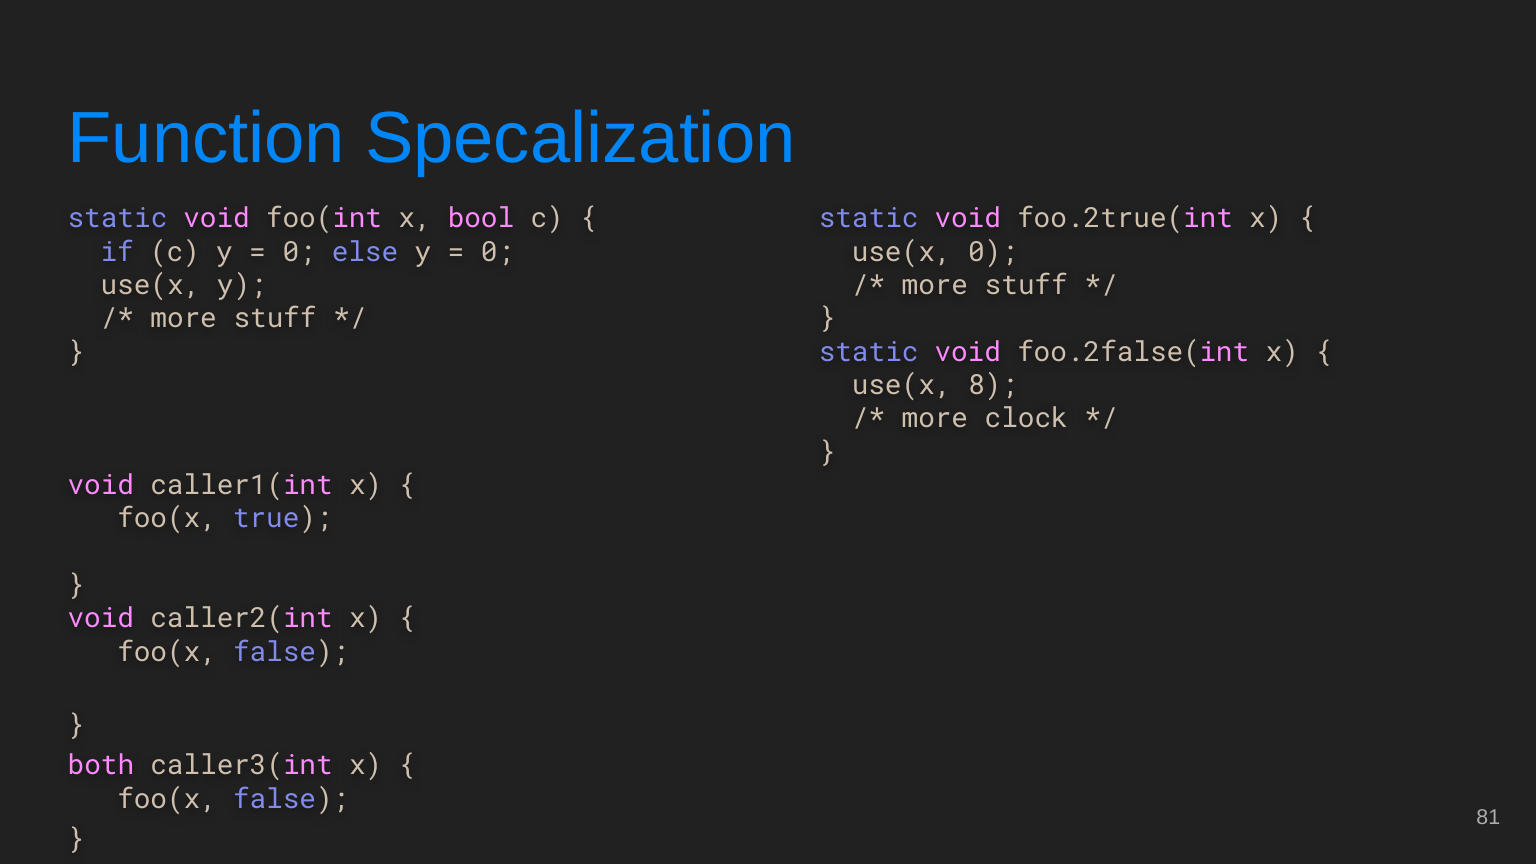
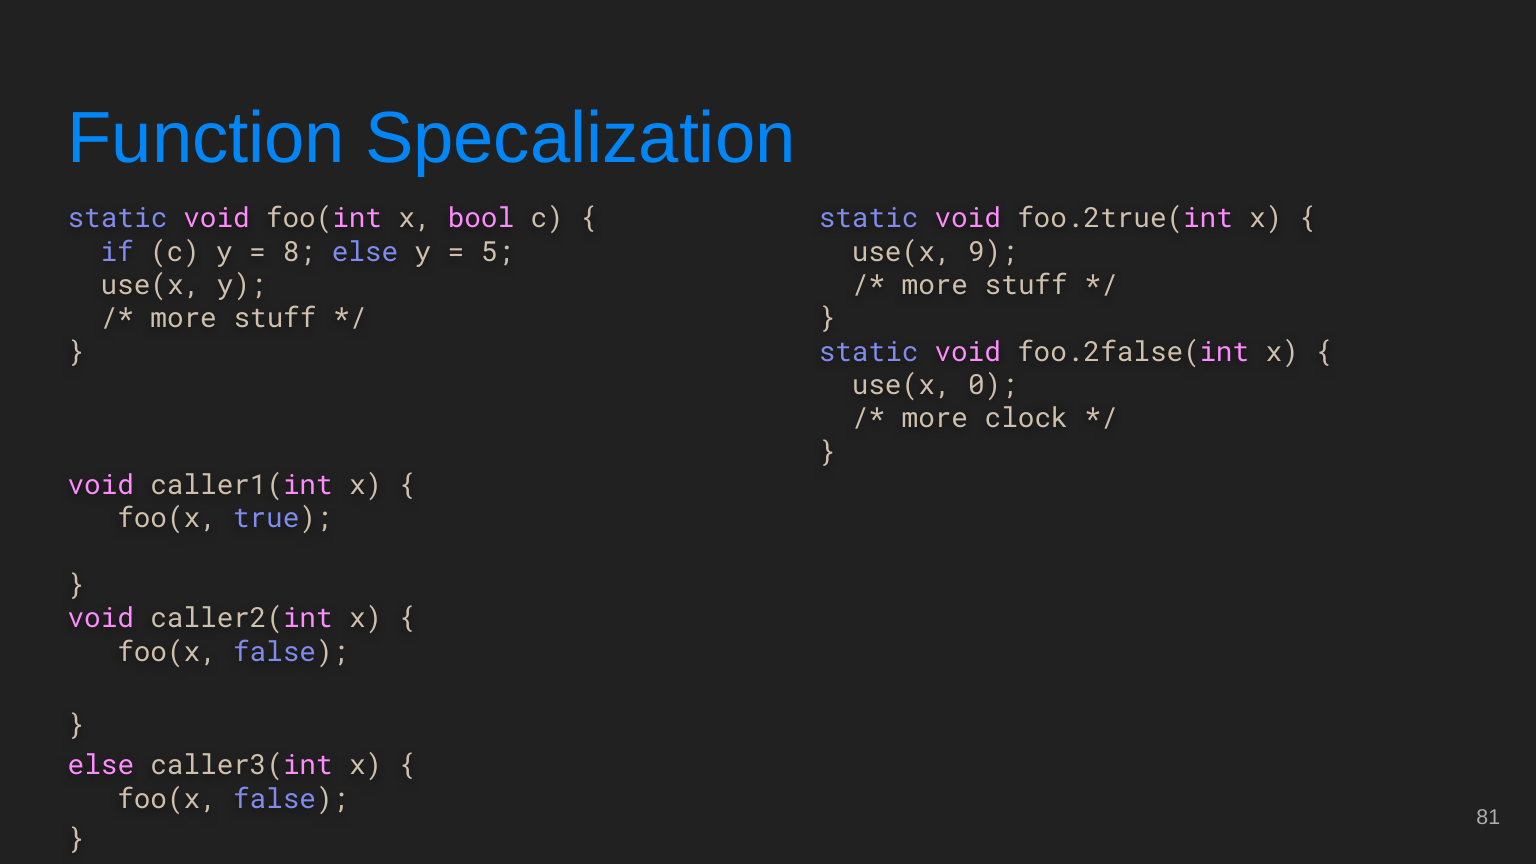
0: 0 -> 8 (299, 252)
0: 0 -> 5 (498, 252)
use(x 0: 0 -> 9 (993, 252)
8: 8 -> 0 (993, 385)
both: both -> else (101, 766)
